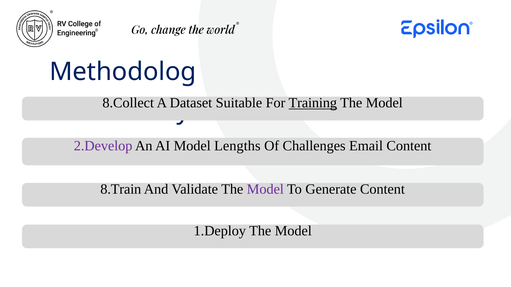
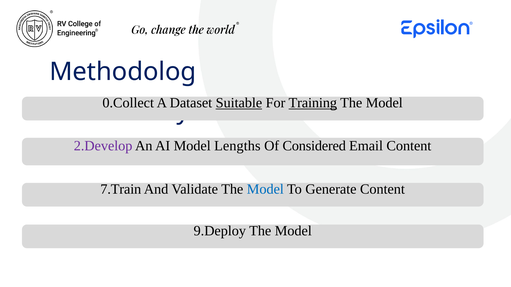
8.Collect: 8.Collect -> 0.Collect (128, 103)
Suitable underline: none -> present (239, 103)
Challenges: Challenges -> Considered (314, 146)
8.Train: 8.Train -> 7.Train (121, 189)
Model colour: purple -> blue (265, 189)
1.Deploy: 1.Deploy -> 9.Deploy (220, 231)
